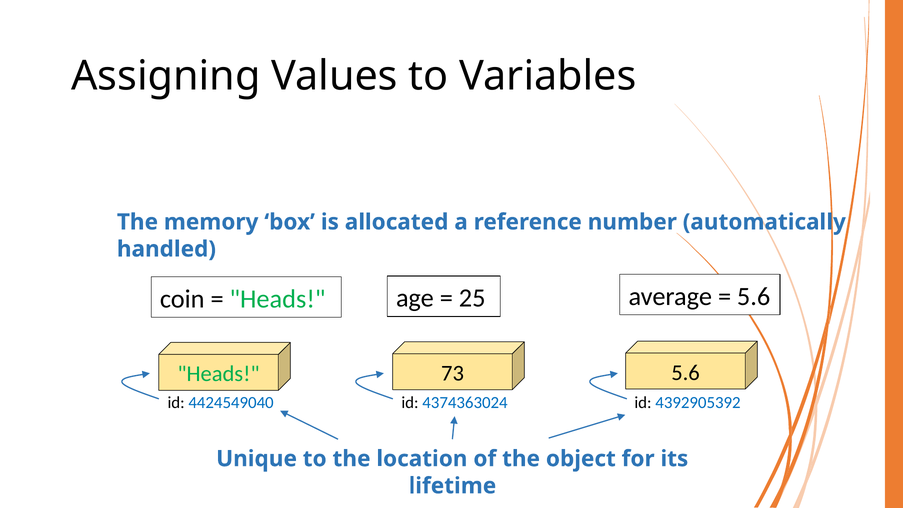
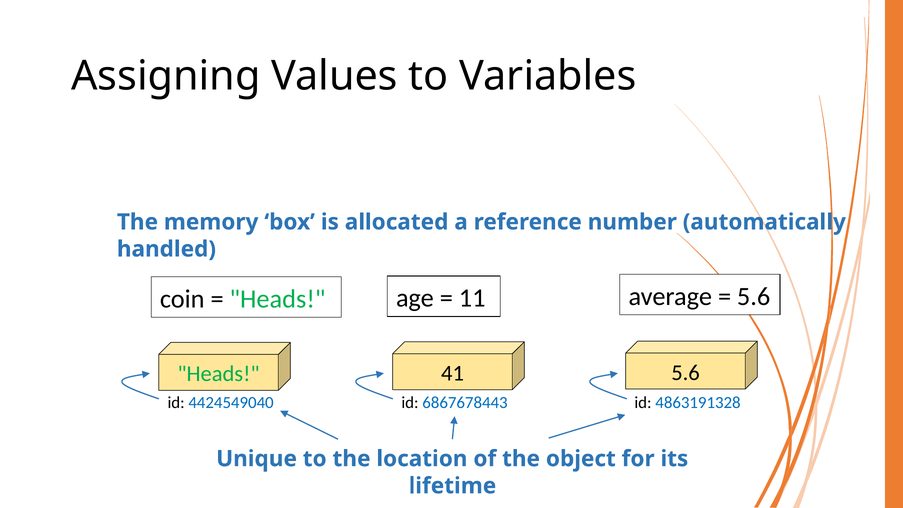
25: 25 -> 11 (472, 298)
73: 73 -> 41 (453, 373)
4374363024: 4374363024 -> 6867678443 (465, 403)
4392905392: 4392905392 -> 4863191328 (698, 403)
